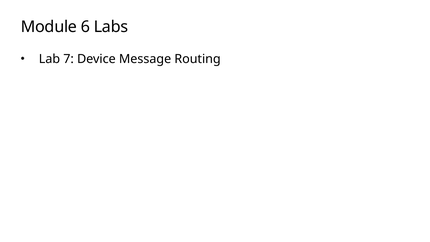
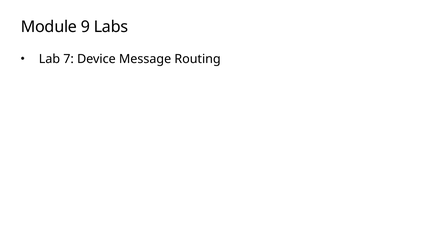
6: 6 -> 9 (85, 27)
